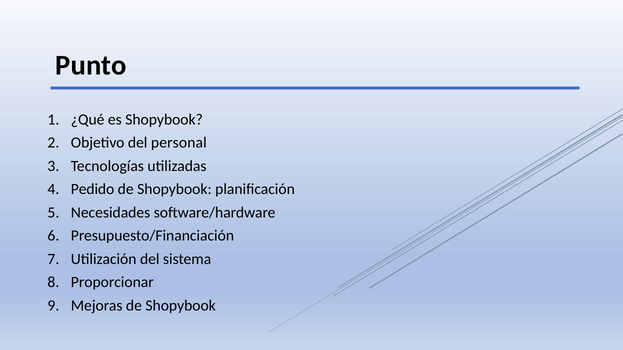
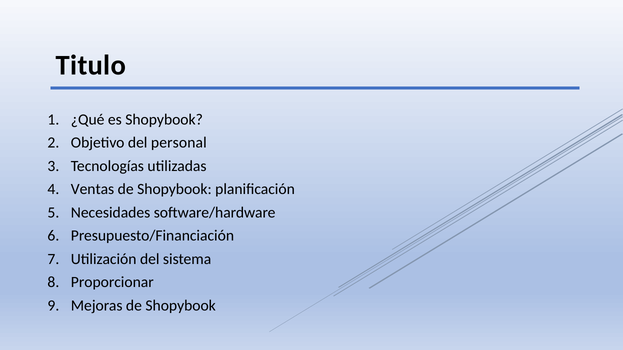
Punto: Punto -> Titulo (91, 66)
Pedido: Pedido -> Ventas (93, 189)
